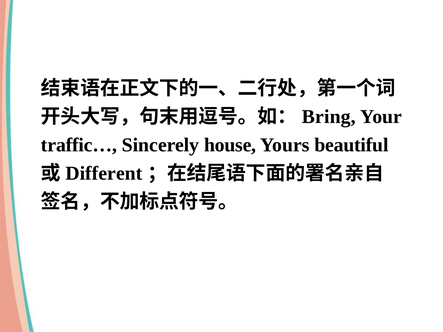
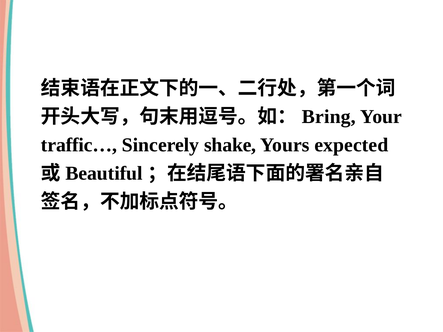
house: house -> shake (230, 145)
beautiful: beautiful -> expected (351, 145)
Different: Different -> Beautiful (104, 174)
